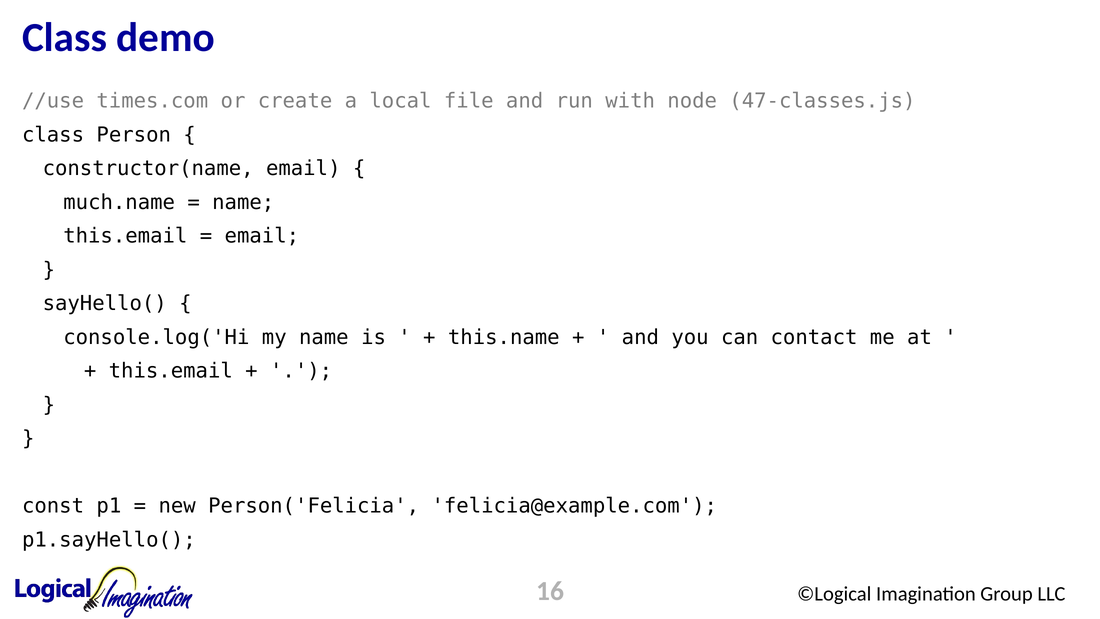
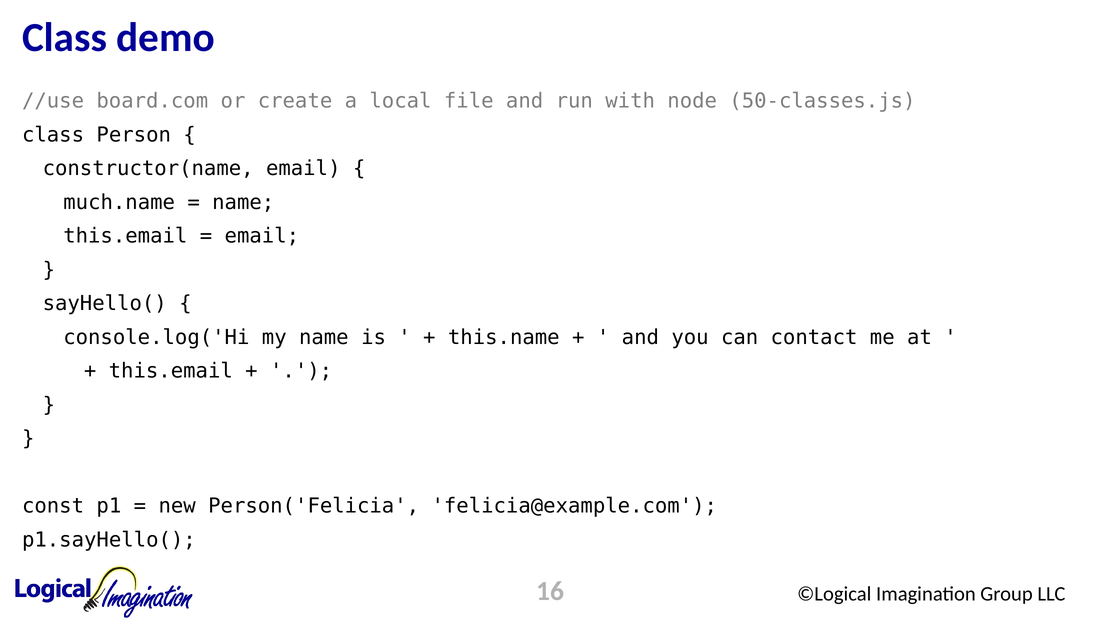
times.com: times.com -> board.com (152, 101)
47-classes.js: 47-classes.js -> 50-classes.js (822, 101)
